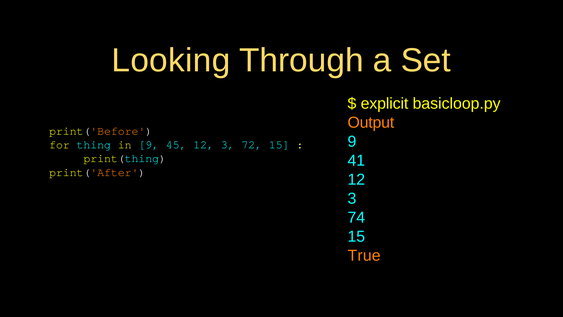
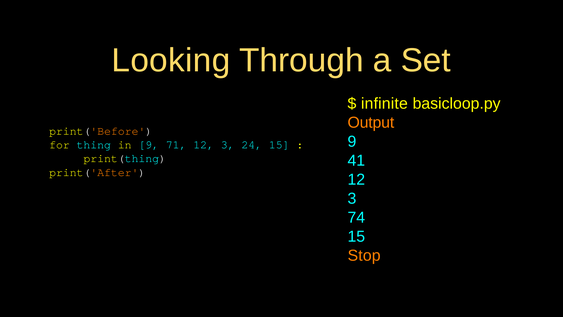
explicit: explicit -> infinite (384, 103)
45: 45 -> 71 (176, 145)
72: 72 -> 24 (252, 145)
True: True -> Stop (364, 255)
